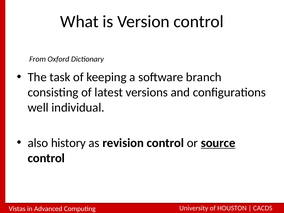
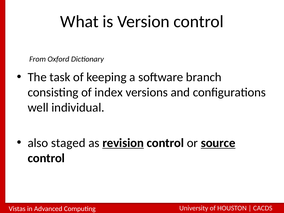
latest: latest -> index (109, 92)
history: history -> staged (68, 143)
revision underline: none -> present (123, 143)
